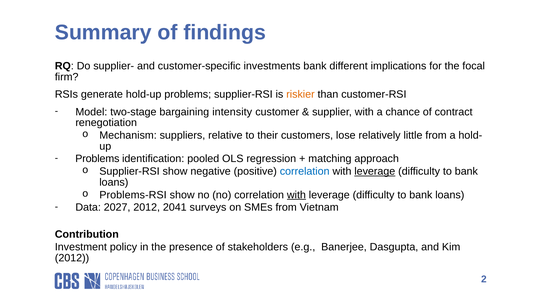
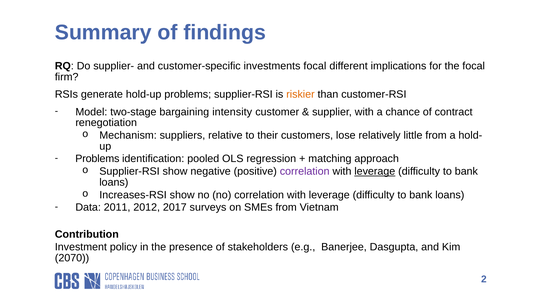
investments bank: bank -> focal (315, 66)
correlation colour: blue -> purple (305, 172)
Problems-RSI: Problems-RSI -> Increases-RSI (133, 195)
with underline: present -> none (296, 195)
2027: 2027 -> 2011 (117, 208)
2041: 2041 -> 2017 (175, 208)
2012: 2012 -> 2070 (72, 258)
